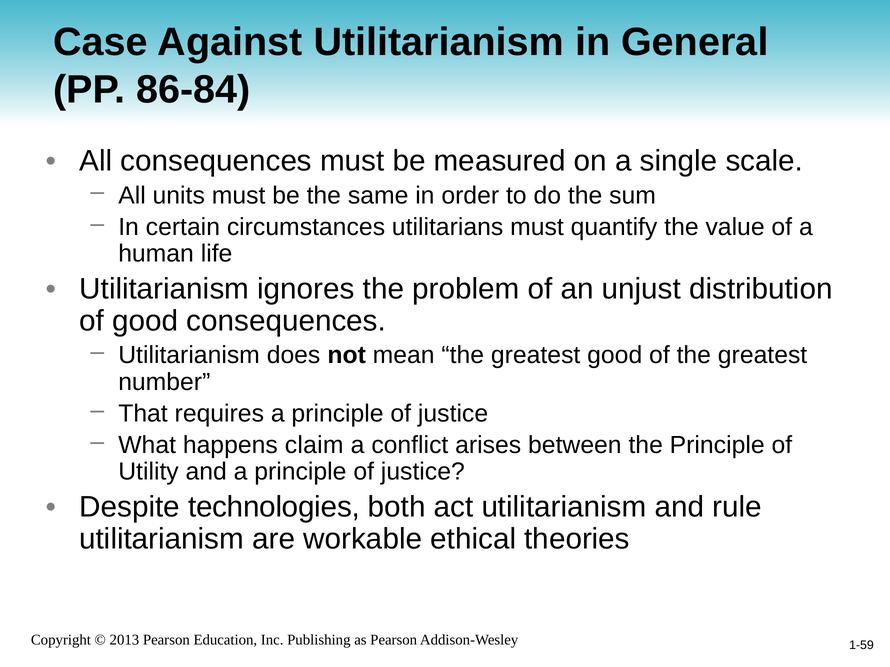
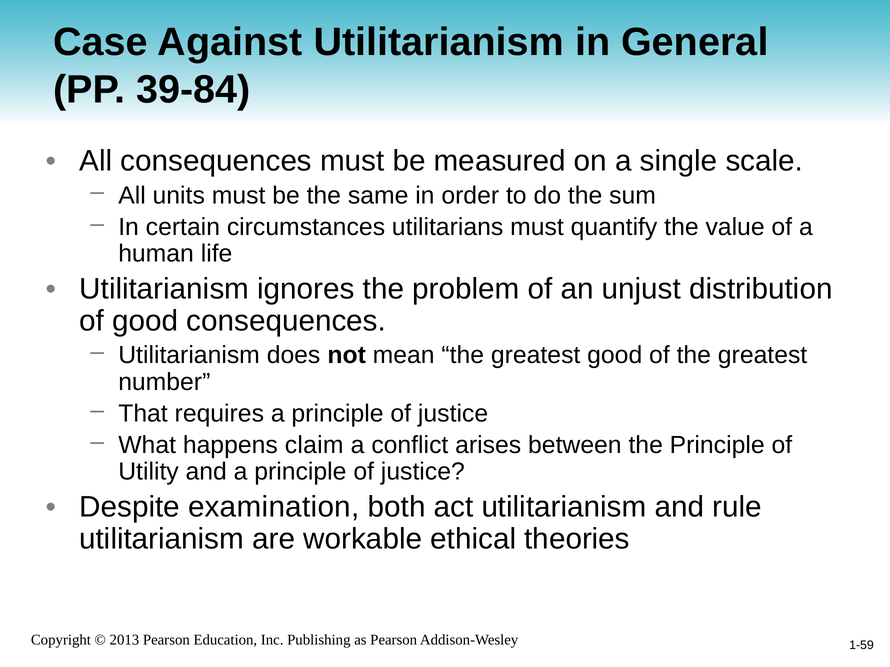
86-84: 86-84 -> 39-84 (193, 90)
technologies: technologies -> examination (274, 507)
